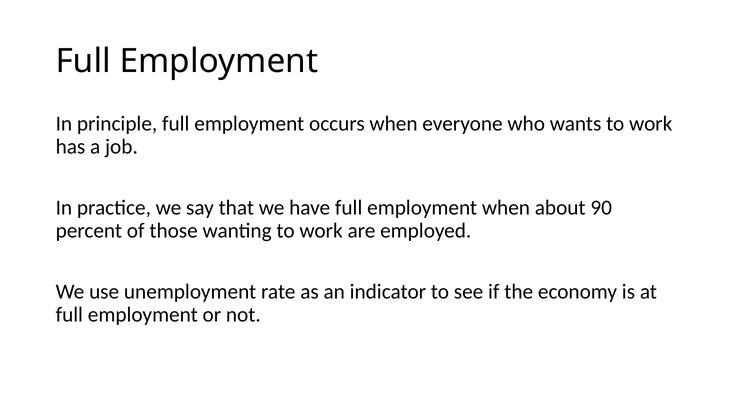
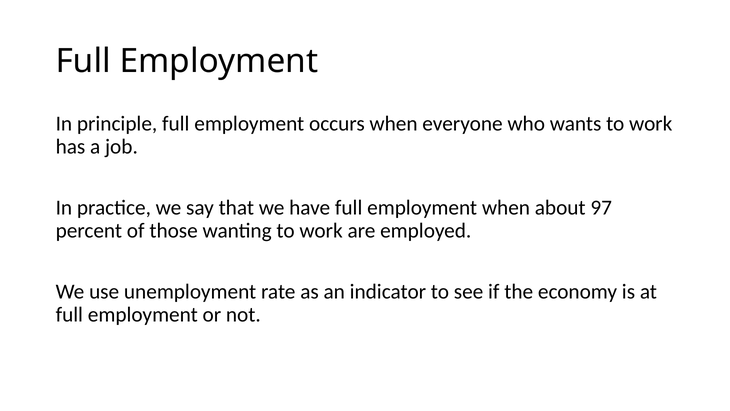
90: 90 -> 97 (601, 207)
